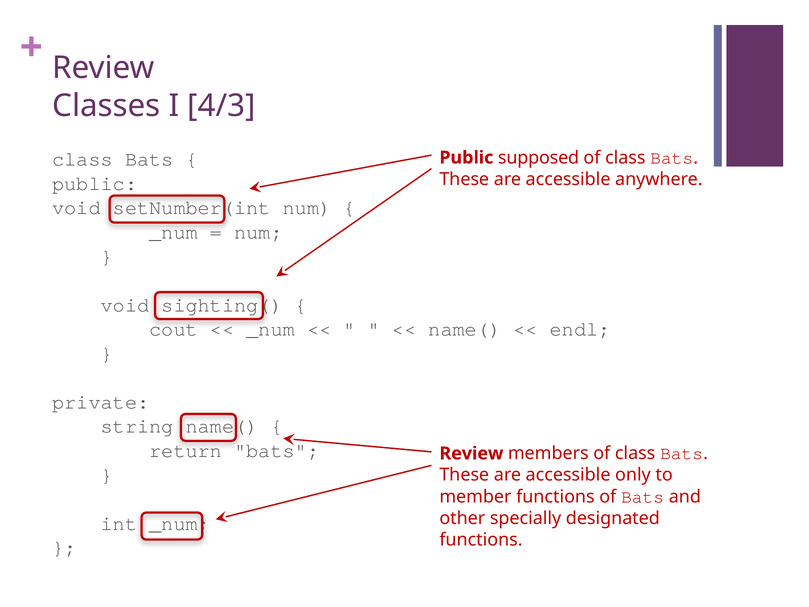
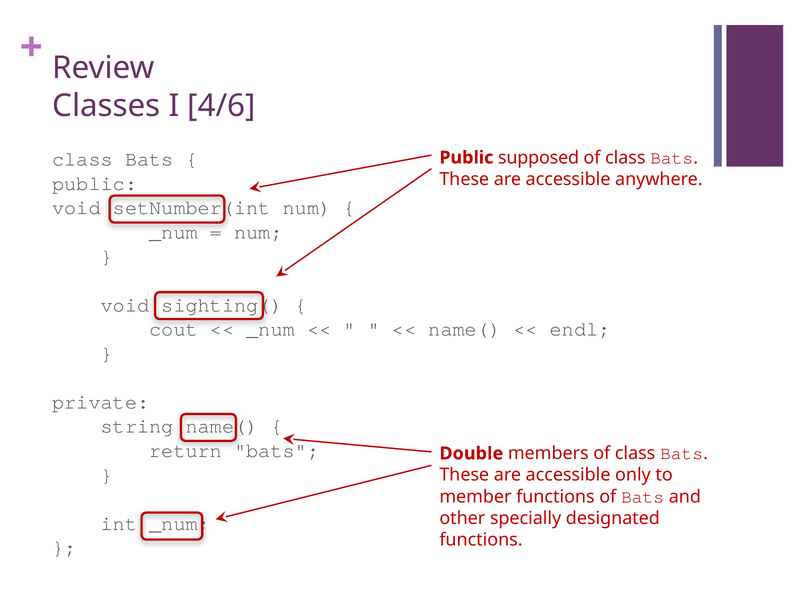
4/3: 4/3 -> 4/6 (222, 106)
Review: Review -> Double (471, 453)
